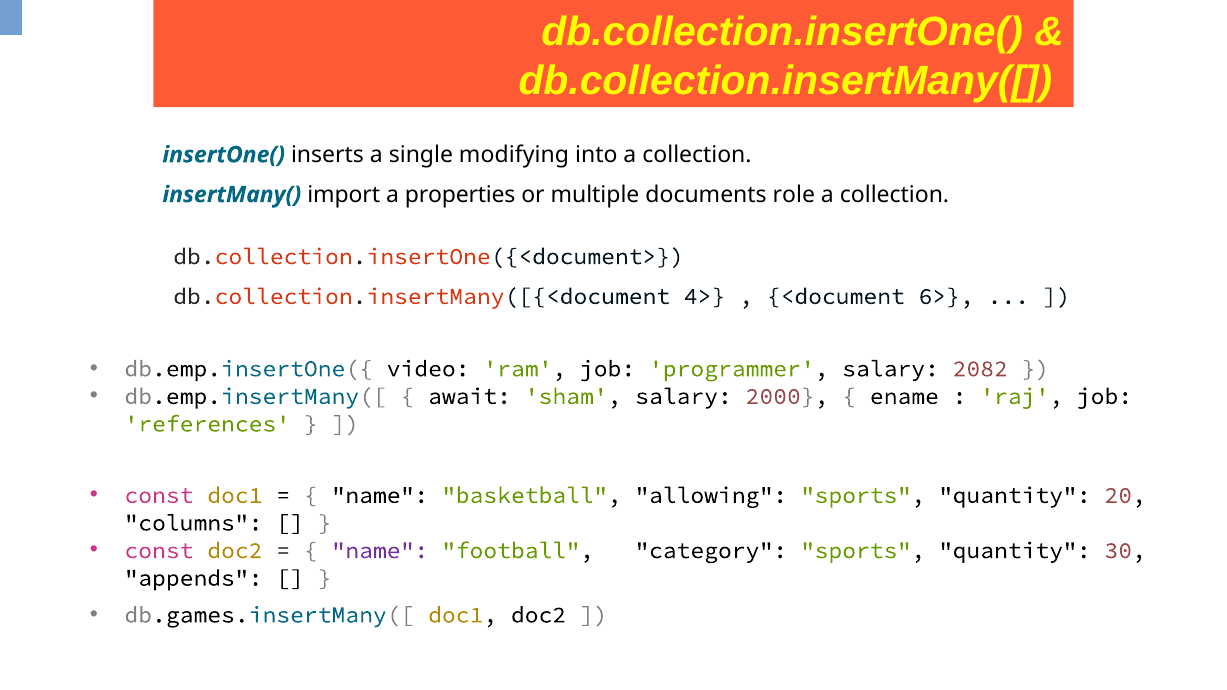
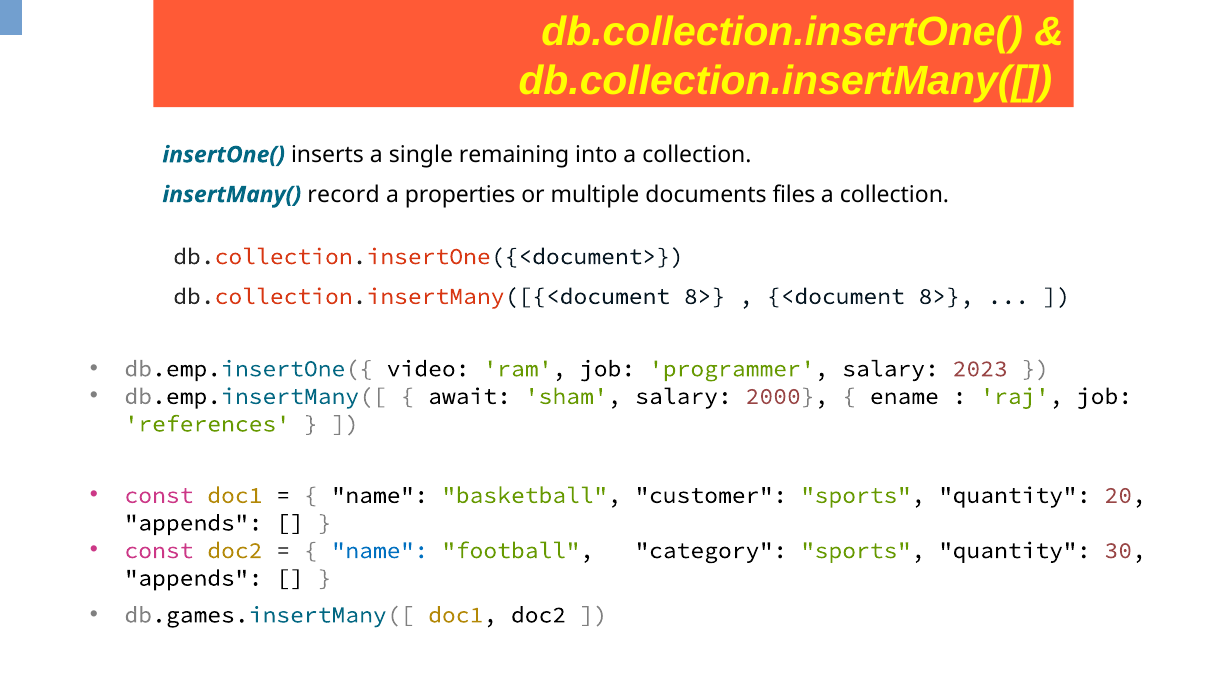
modifying: modifying -> remaining (514, 155)
import: import -> record (344, 195)
role: role -> files (794, 195)
db.collection.insertMany([{<document 4>: 4> -> 8> (705, 296)
<document 6>: 6> -> 8> (946, 296)
2082: 2082 -> 2023 (980, 369)
allowing: allowing -> customer (711, 495)
columns: columns -> appends (193, 523)
name colour: purple -> blue (380, 551)
